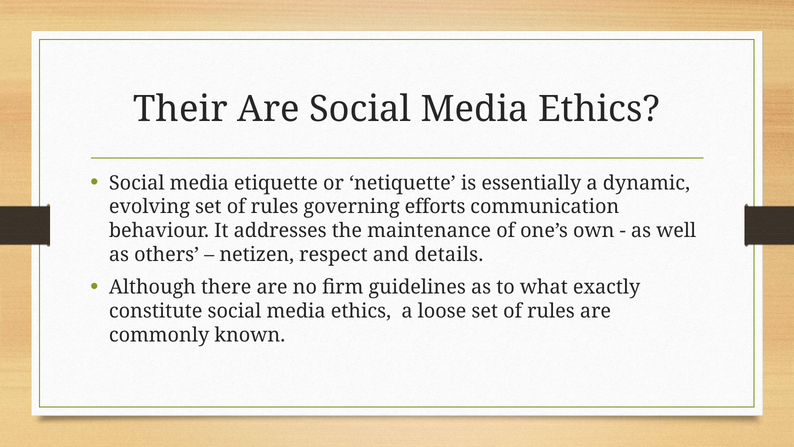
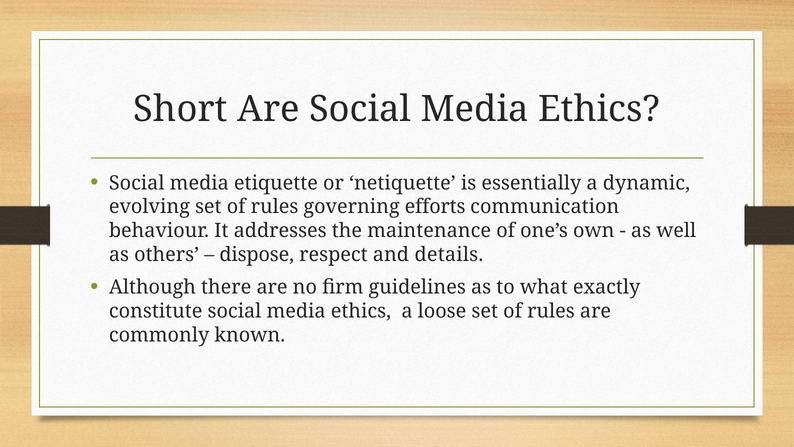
Their: Their -> Short (181, 109)
netizen: netizen -> dispose (257, 254)
